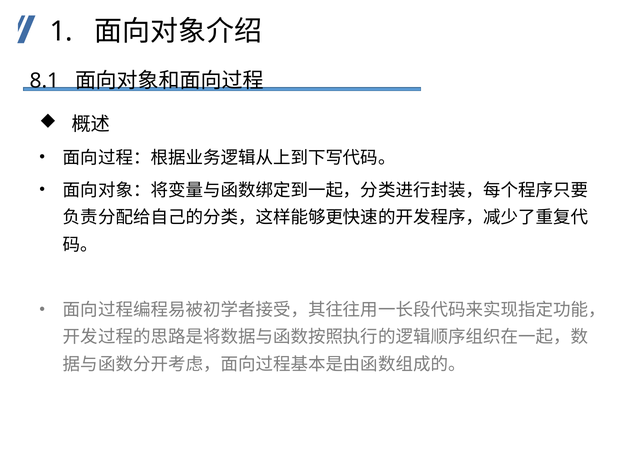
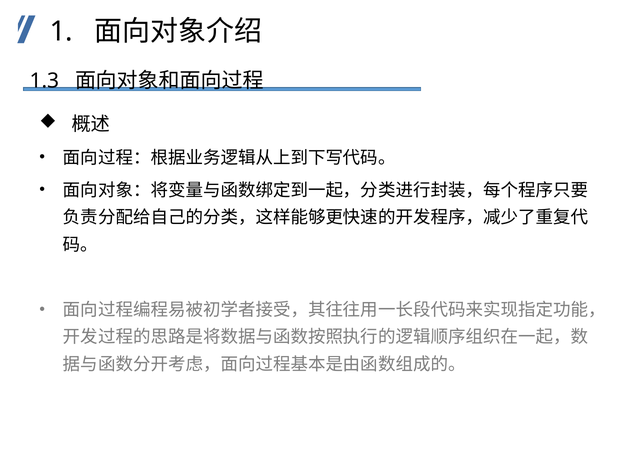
8.1: 8.1 -> 1.3 (44, 81)
